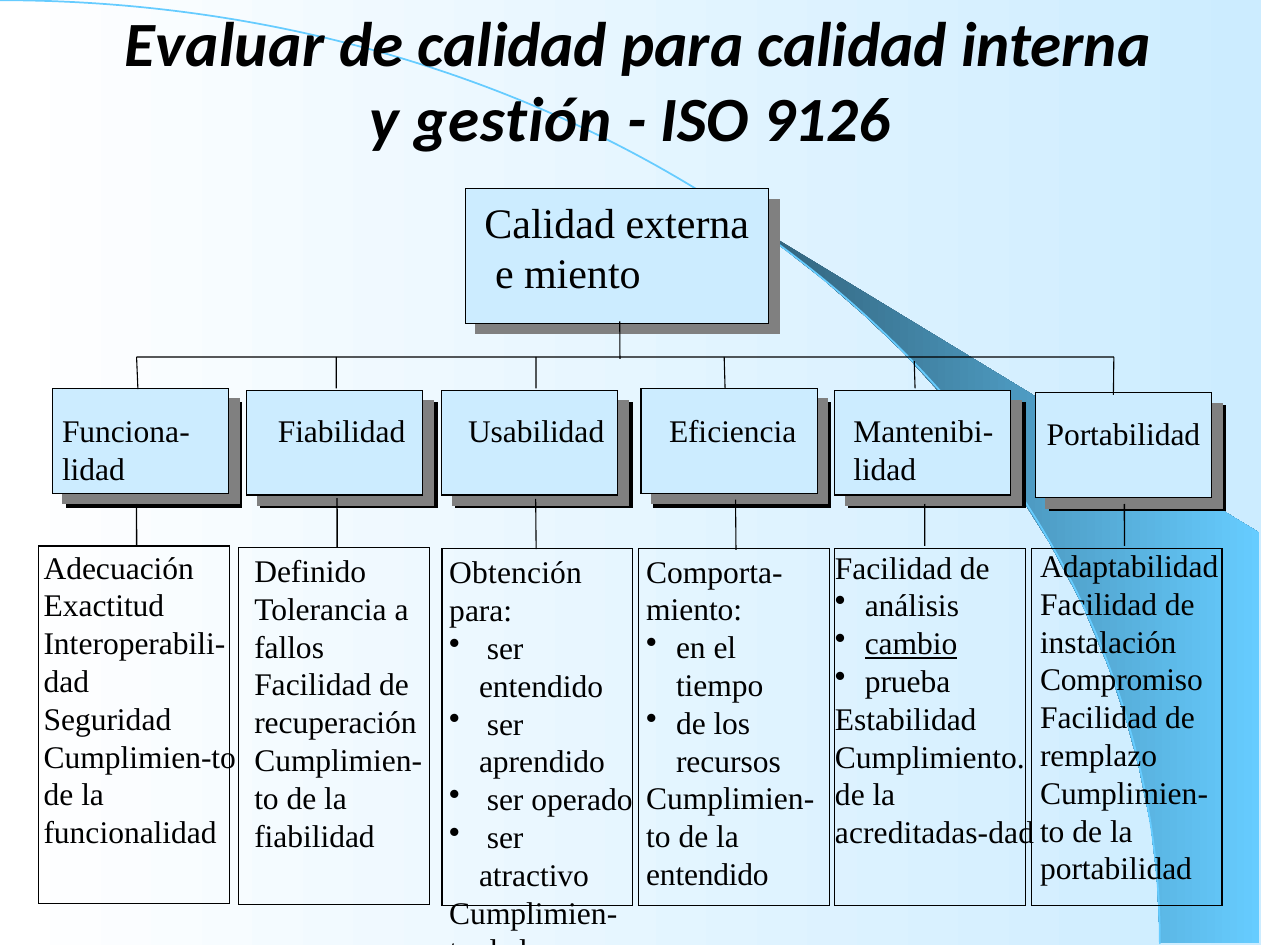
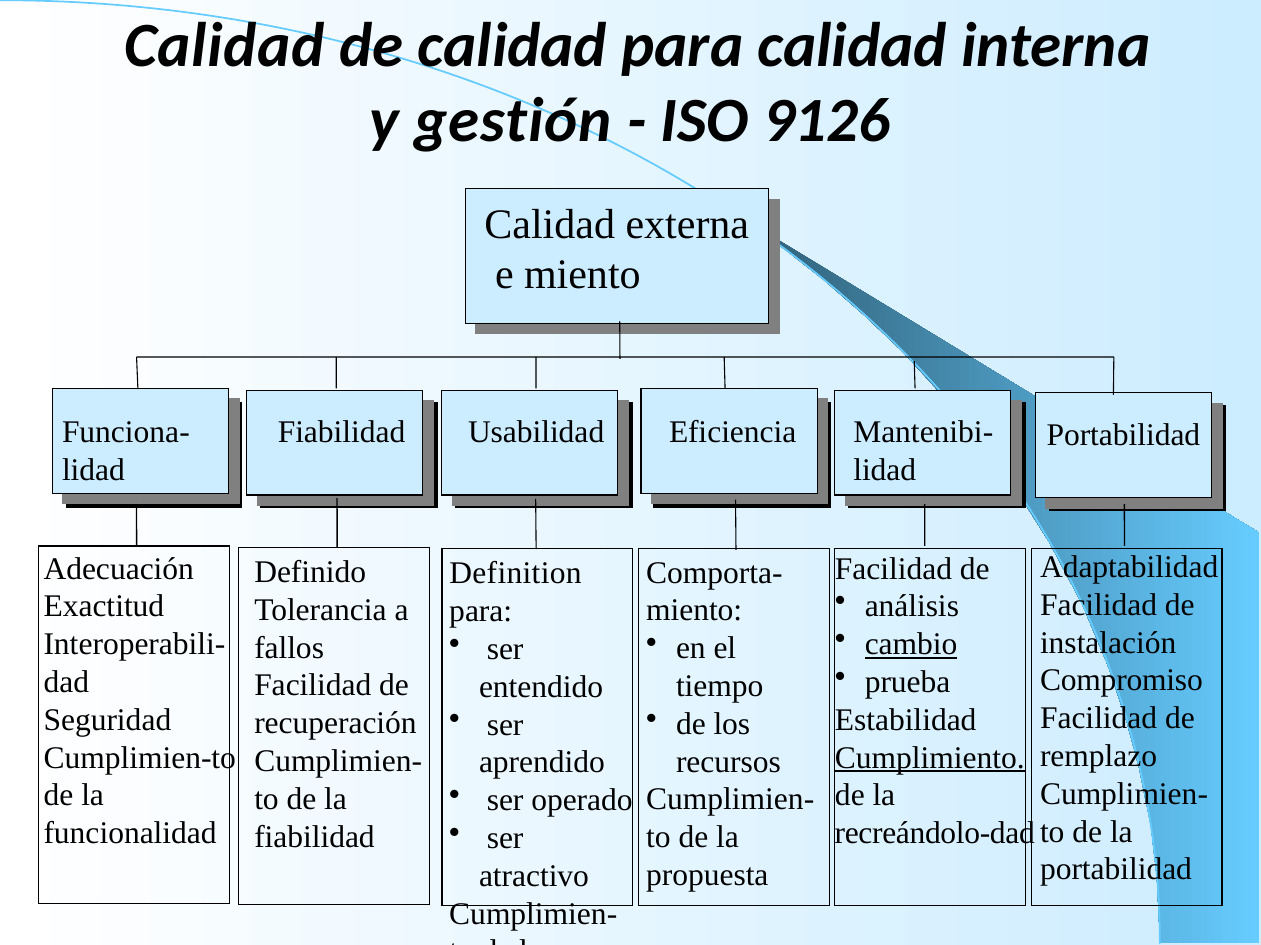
Evaluar: Evaluar -> Calidad (224, 45)
Obtención: Obtención -> Definition (516, 574)
Cumplimiento underline: none -> present (930, 758)
acreditadas-dad: acreditadas-dad -> recreándolo-dad (935, 834)
entendido: entendido -> propuesta (707, 876)
